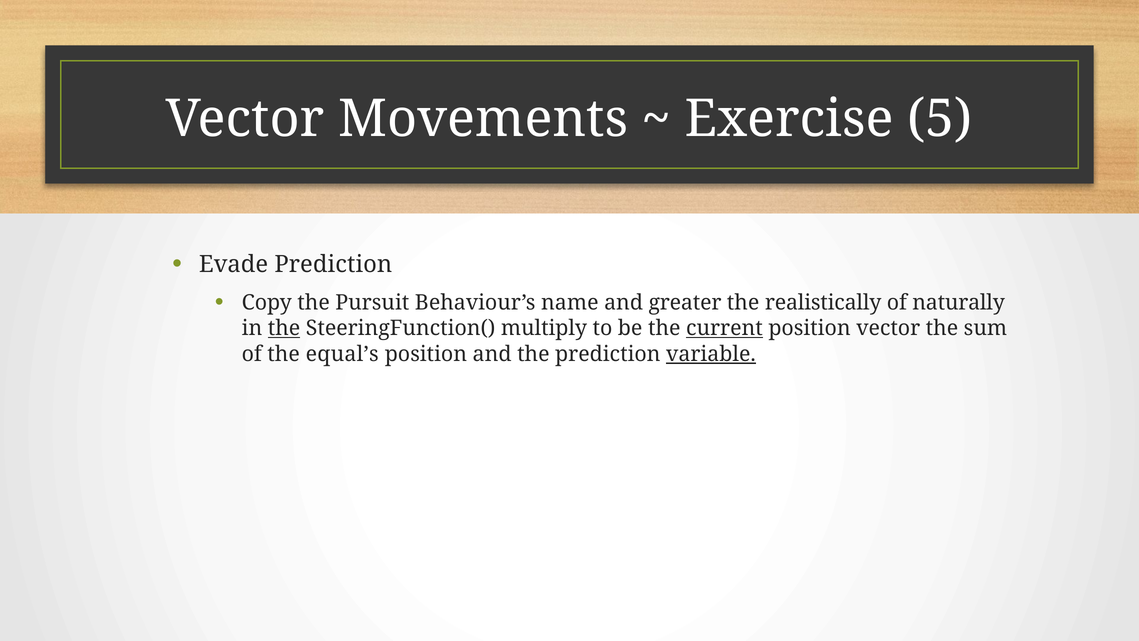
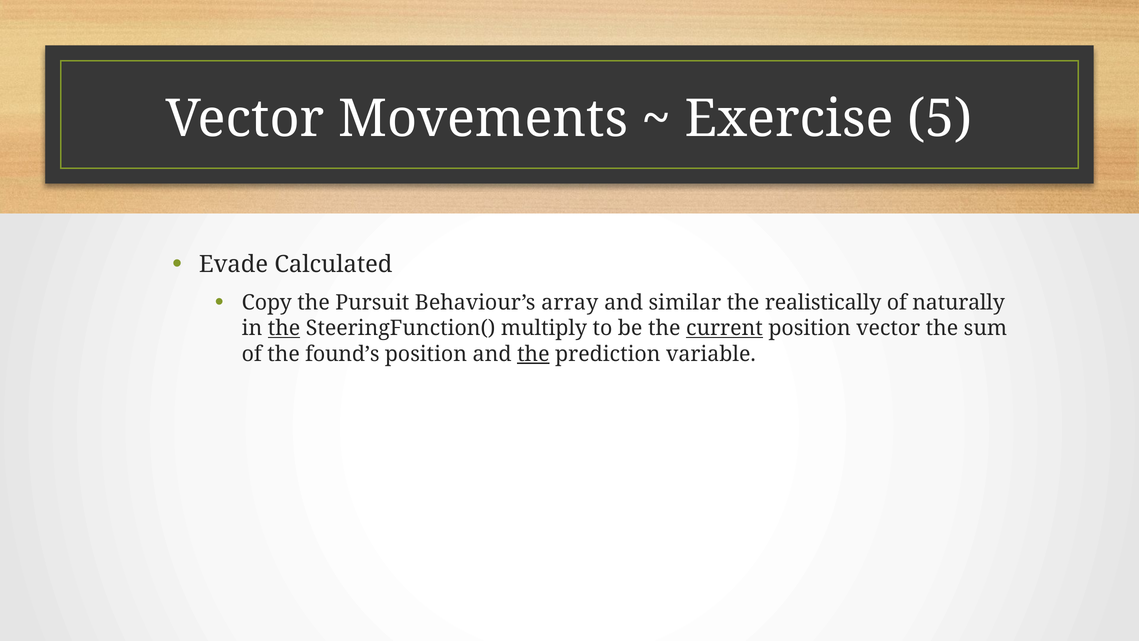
Evade Prediction: Prediction -> Calculated (333, 264)
name: name -> array (570, 303)
greater: greater -> similar (685, 303)
equal’s: equal’s -> found’s (342, 354)
the underline: none -> present (533, 354)
variable underline: present -> none (711, 354)
